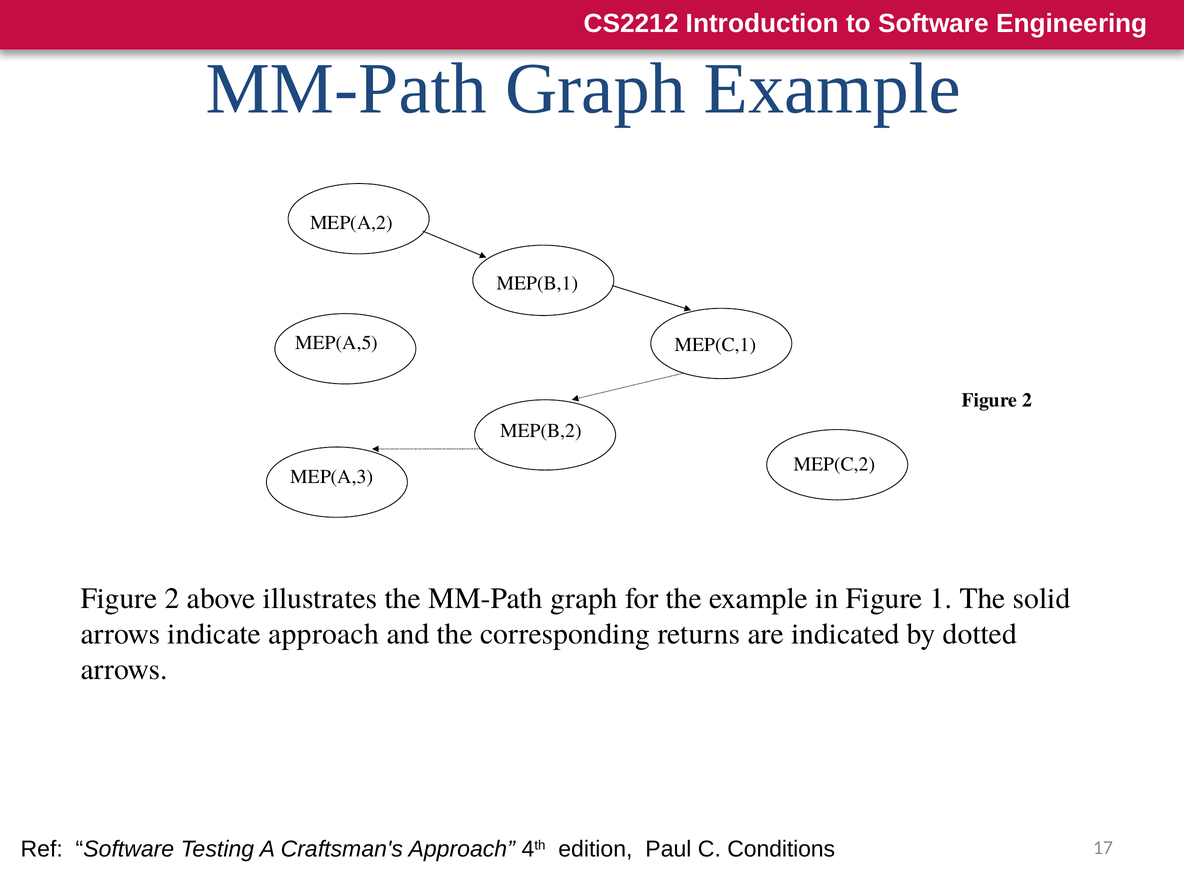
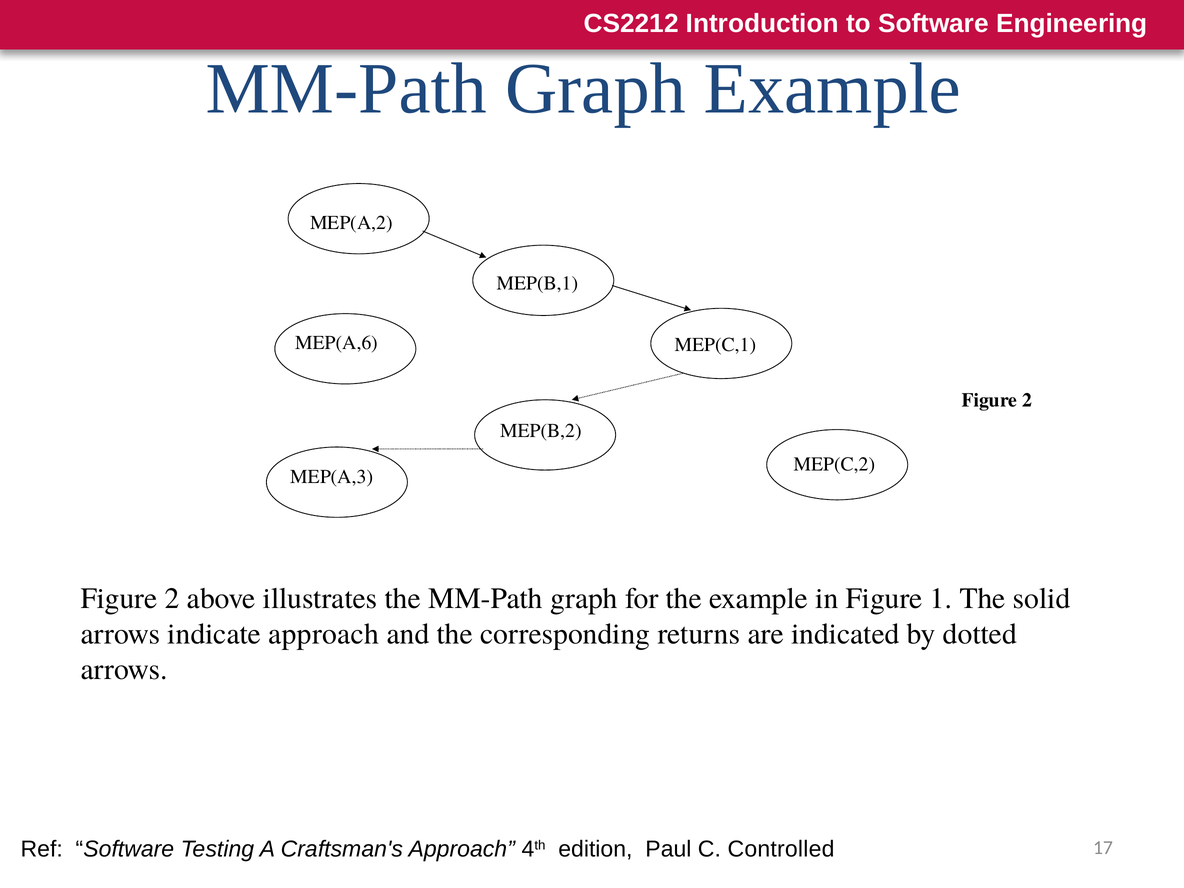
MEP(A,5: MEP(A,5 -> MEP(A,6 (337, 343)
Conditions: Conditions -> Controlled (781, 849)
